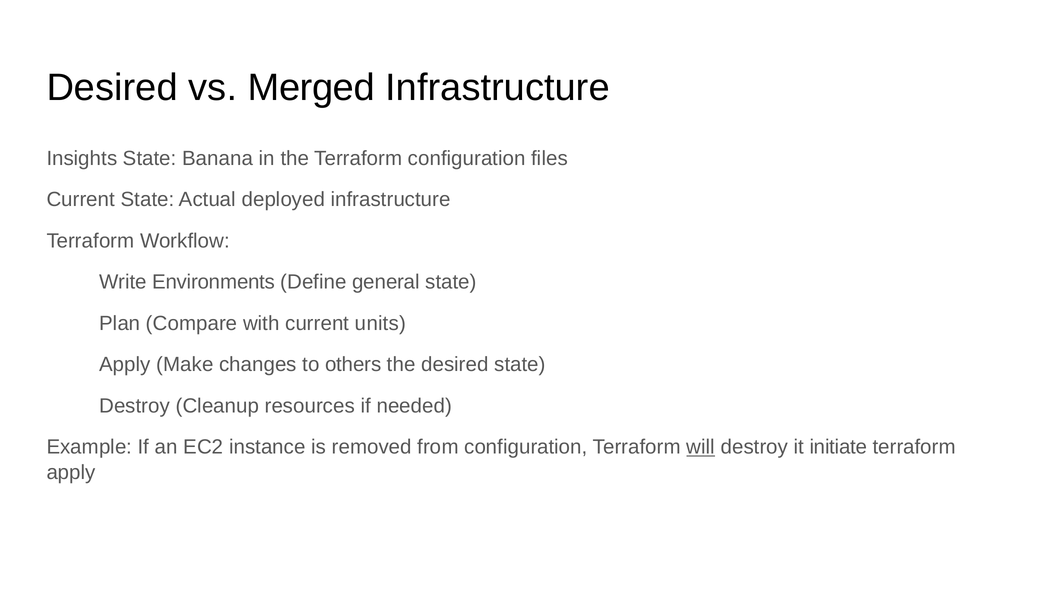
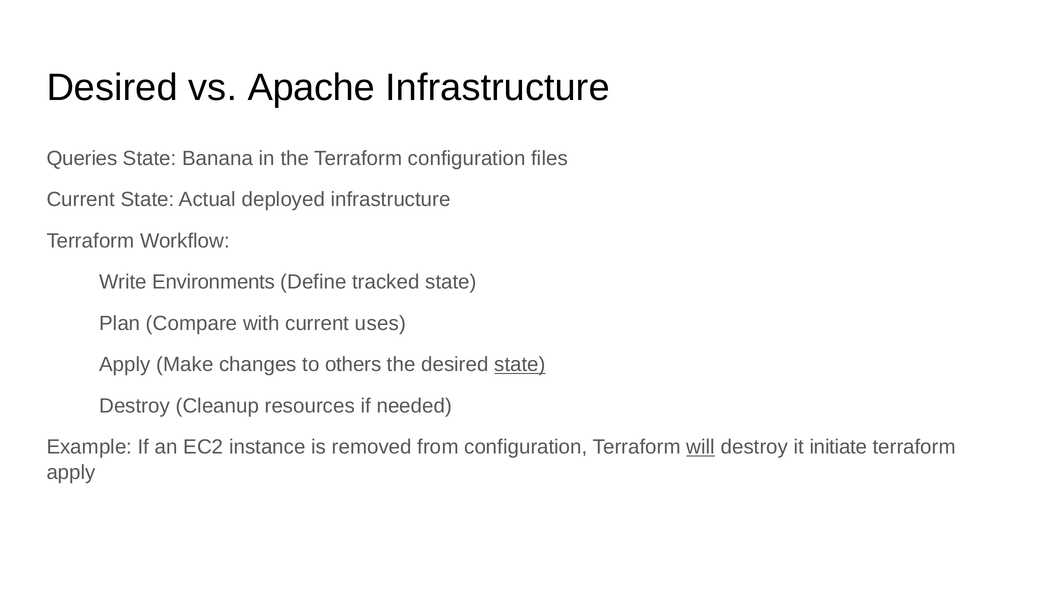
Merged: Merged -> Apache (311, 87)
Insights: Insights -> Queries (82, 158)
general: general -> tracked (386, 282)
units: units -> uses (380, 323)
state underline: none -> present (520, 364)
